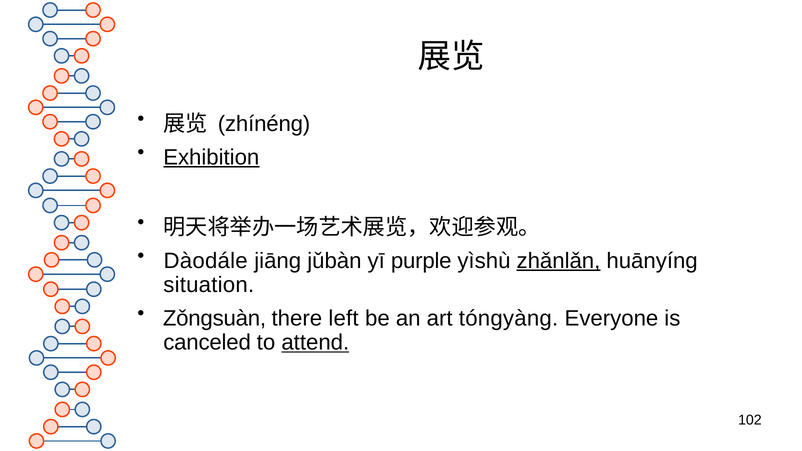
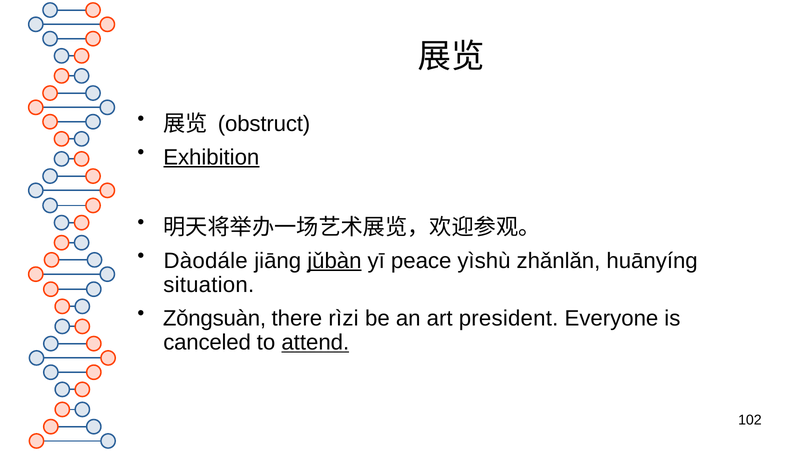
zhínéng: zhínéng -> obstruct (264, 124)
jǔbàn underline: none -> present (334, 261)
purple: purple -> peace (421, 261)
zhǎnlǎn underline: present -> none (558, 261)
left: left -> rìzi (344, 319)
tóngyàng: tóngyàng -> president (509, 319)
